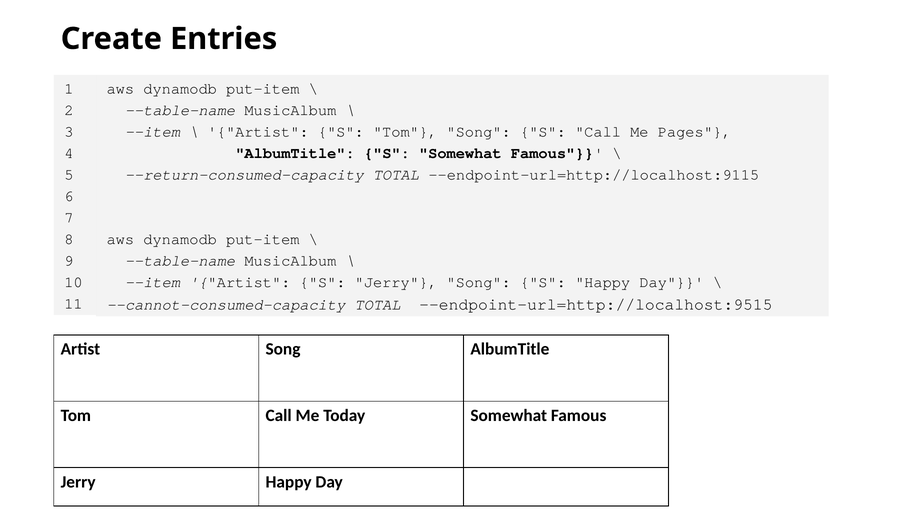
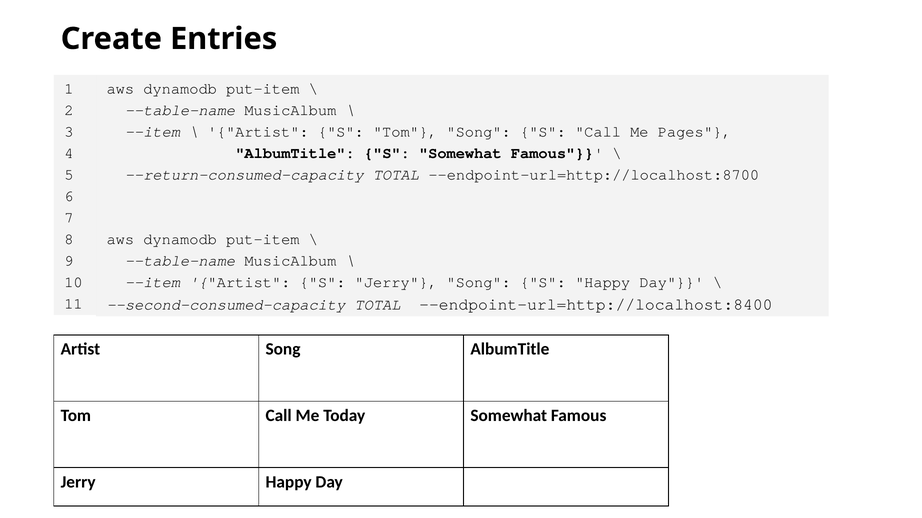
--endpoint-url=http://localhost:9115: --endpoint-url=http://localhost:9115 -> --endpoint-url=http://localhost:8700 (594, 175)
--cannot-consumed-capacity: --cannot-consumed-capacity -> --second-consumed-capacity (226, 305)
--endpoint-url=http://localhost:9515: --endpoint-url=http://localhost:9515 -> --endpoint-url=http://localhost:8400 (596, 305)
